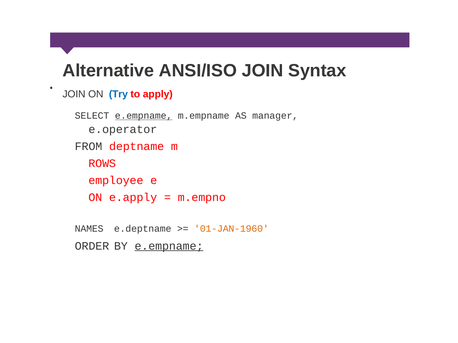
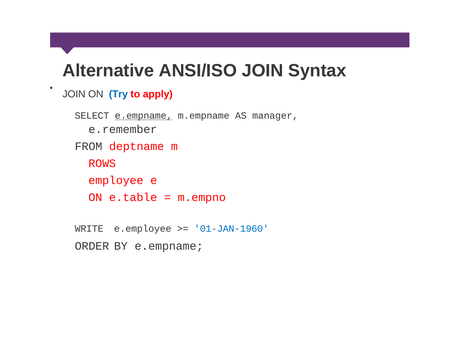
e.operator: e.operator -> e.remember (123, 130)
e.apply: e.apply -> e.table (133, 198)
NAMES: NAMES -> WRITE (89, 229)
e.deptname: e.deptname -> e.employee (143, 229)
01-JAN-1960 colour: orange -> blue (231, 229)
e.empname underline: present -> none (169, 246)
